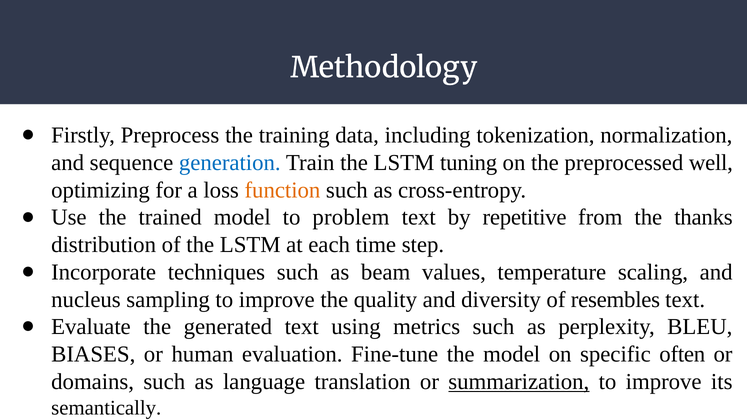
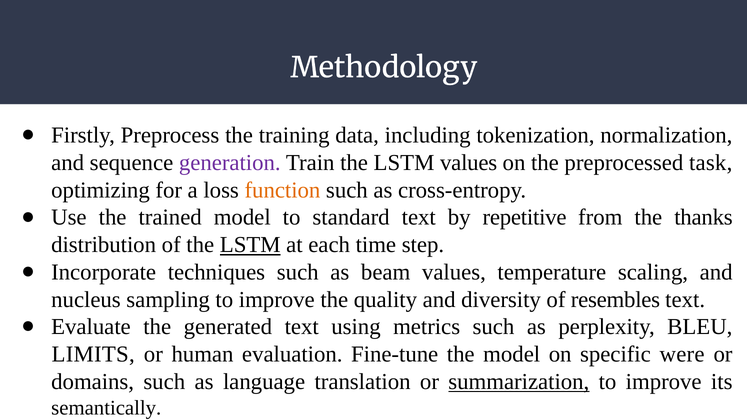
generation colour: blue -> purple (230, 163)
LSTM tuning: tuning -> values (469, 163)
well: well -> task (711, 163)
problem: problem -> standard (351, 218)
LSTM underline: none -> present (250, 245)
BIASES: BIASES -> LIMITS (93, 354)
often: often -> were (682, 354)
